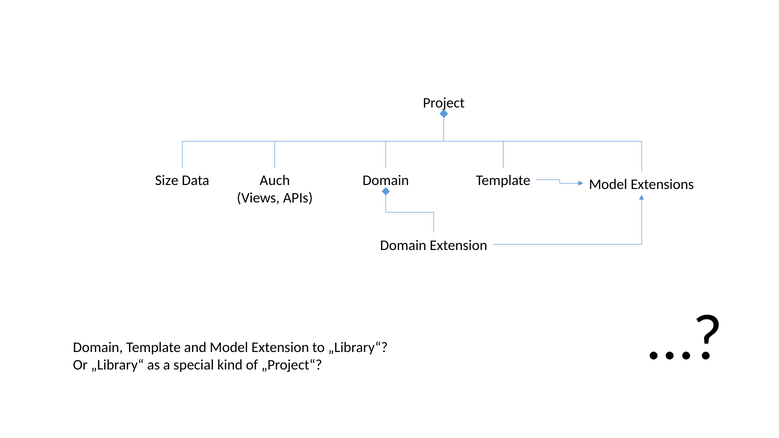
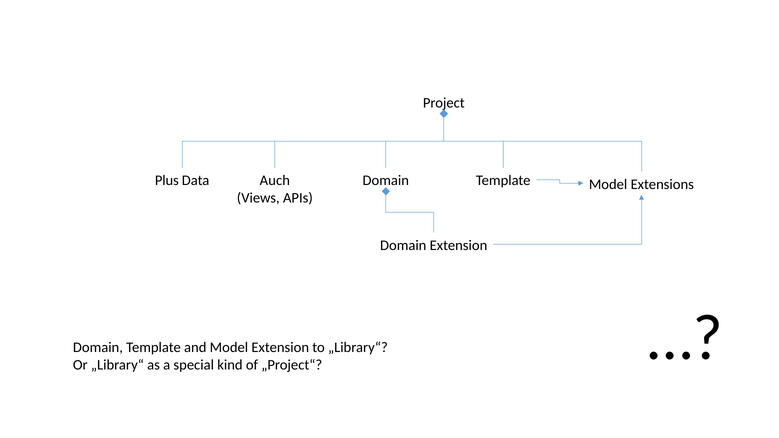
Size: Size -> Plus (167, 181)
